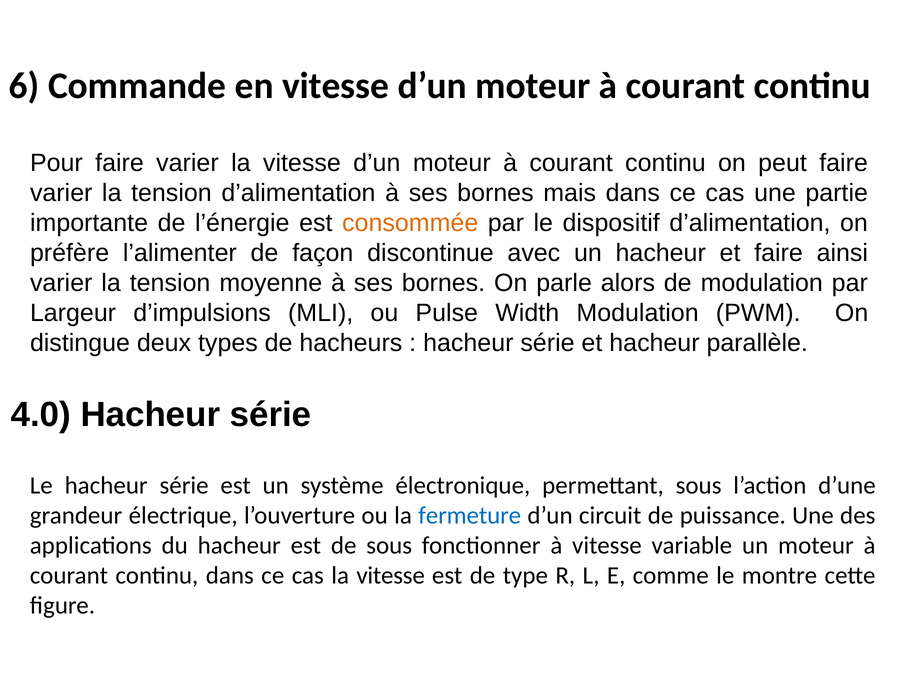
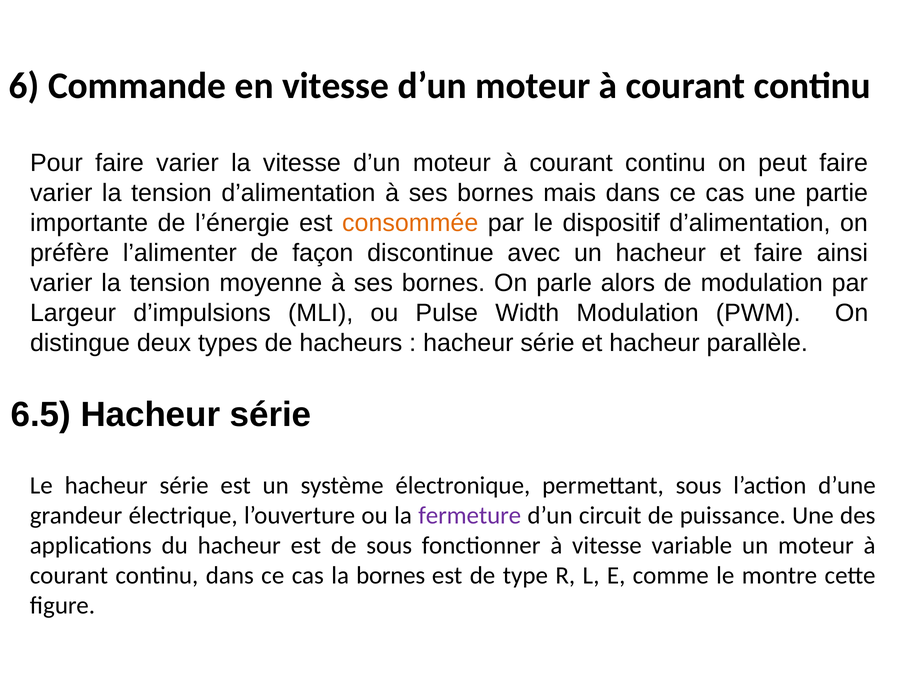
4.0: 4.0 -> 6.5 (41, 414)
fermeture colour: blue -> purple (470, 515)
cas la vitesse: vitesse -> bornes (391, 575)
